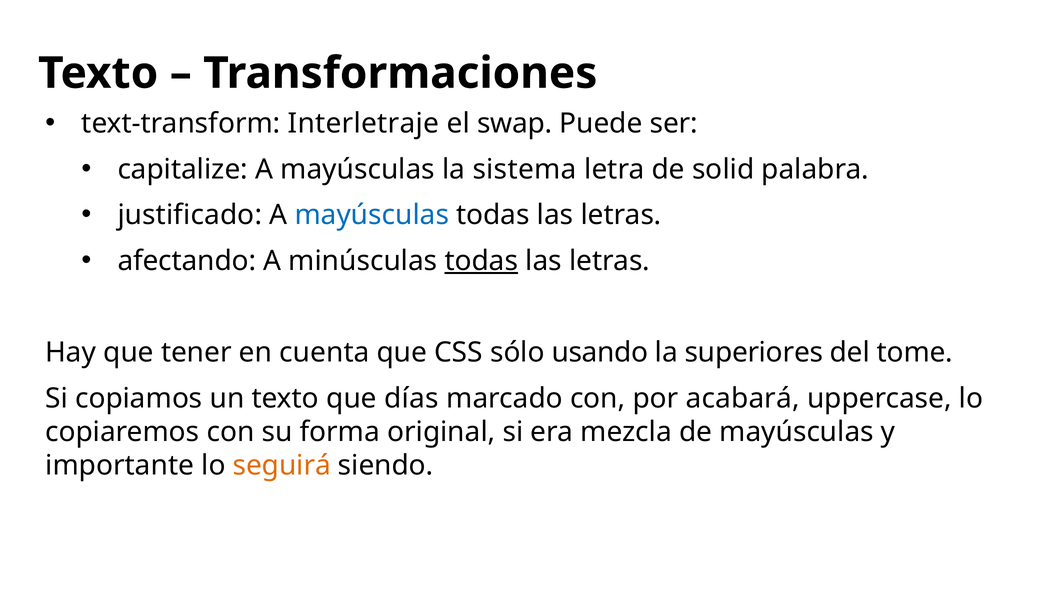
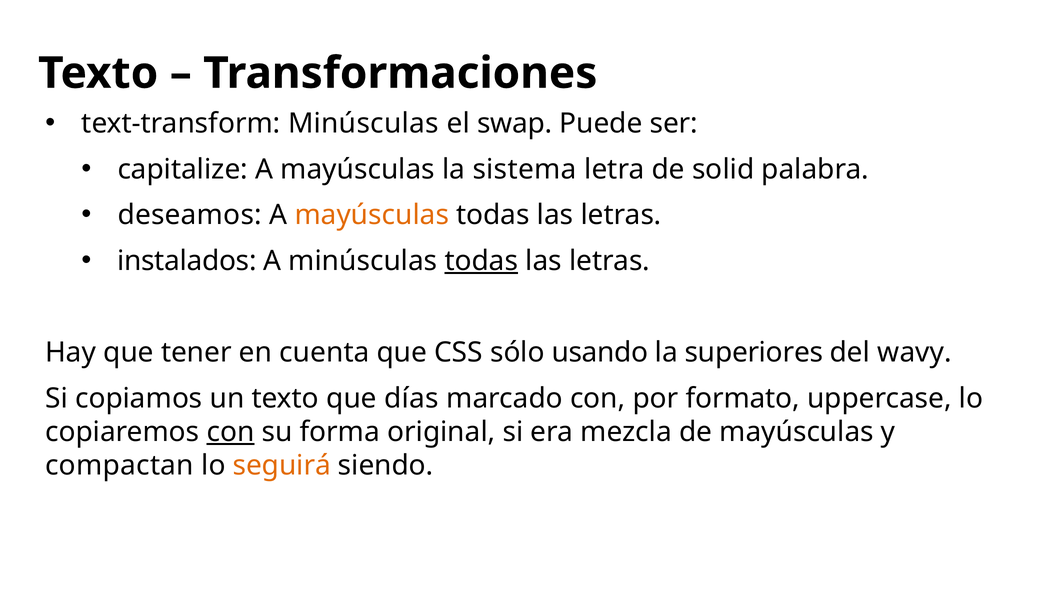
text-transform Interletraje: Interletraje -> Minúsculas (363, 124)
justificado: justificado -> deseamos (190, 215)
mayúsculas colour: blue -> orange (372, 215)
afectando: afectando -> instalados (187, 261)
tome: tome -> wavy (915, 353)
acabará: acabará -> formato (743, 399)
con underline: none -> present (231, 432)
importante: importante -> compactan (120, 466)
